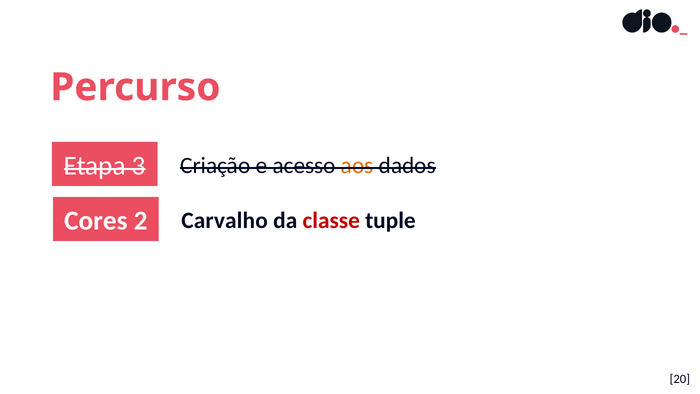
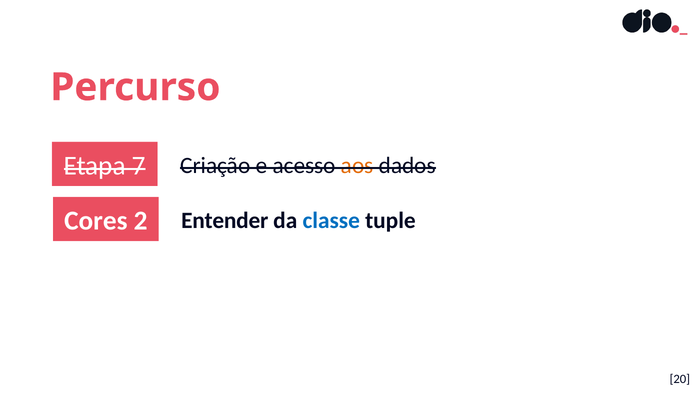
3: 3 -> 7 (139, 166)
Carvalho: Carvalho -> Entender (225, 220)
classe colour: red -> blue (331, 220)
